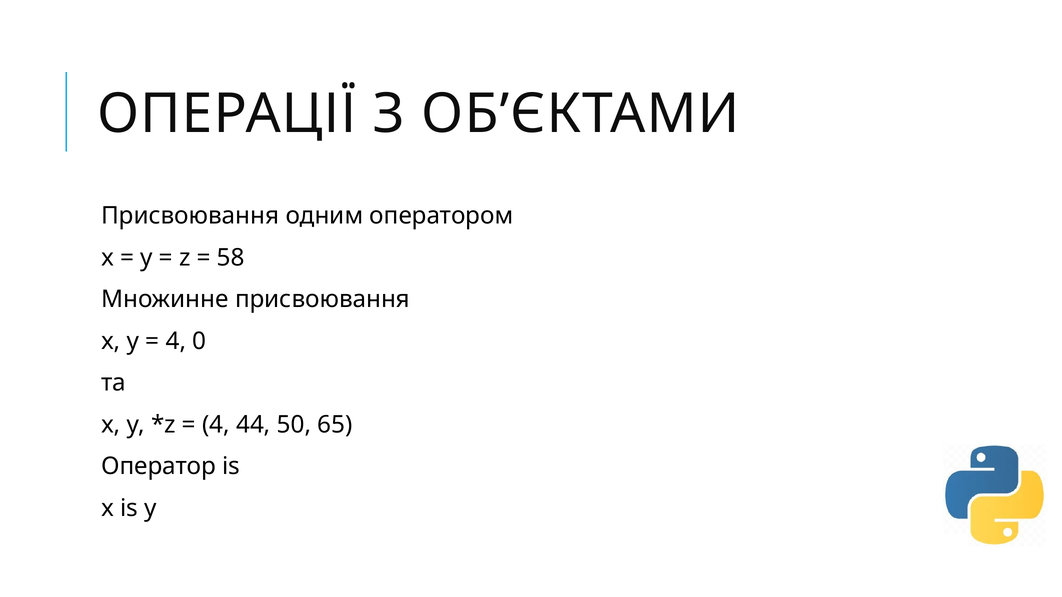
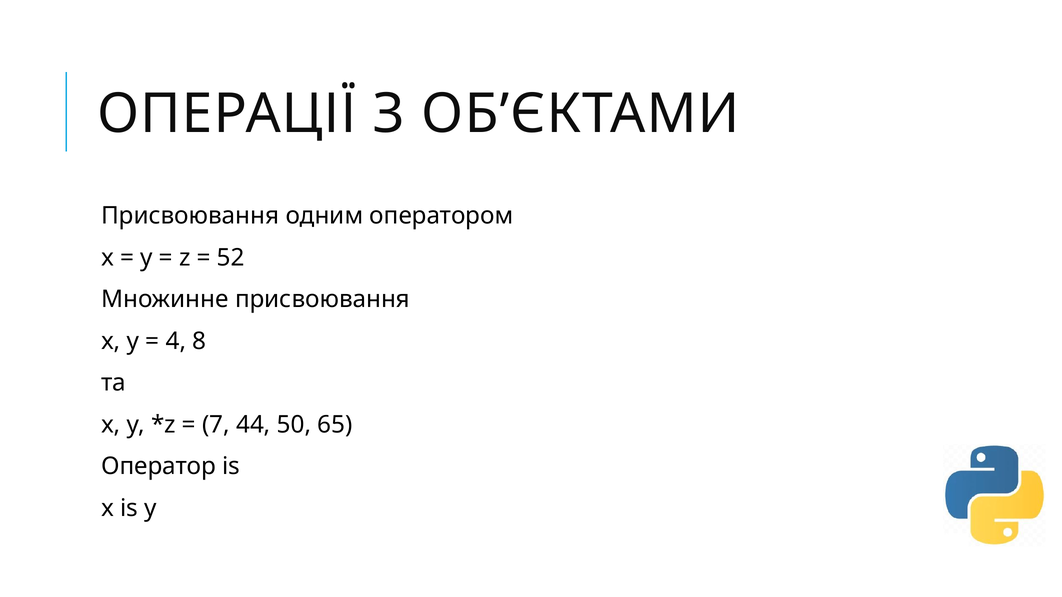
58: 58 -> 52 (231, 258)
0: 0 -> 8 (199, 341)
4: 4 -> 7 (216, 425)
